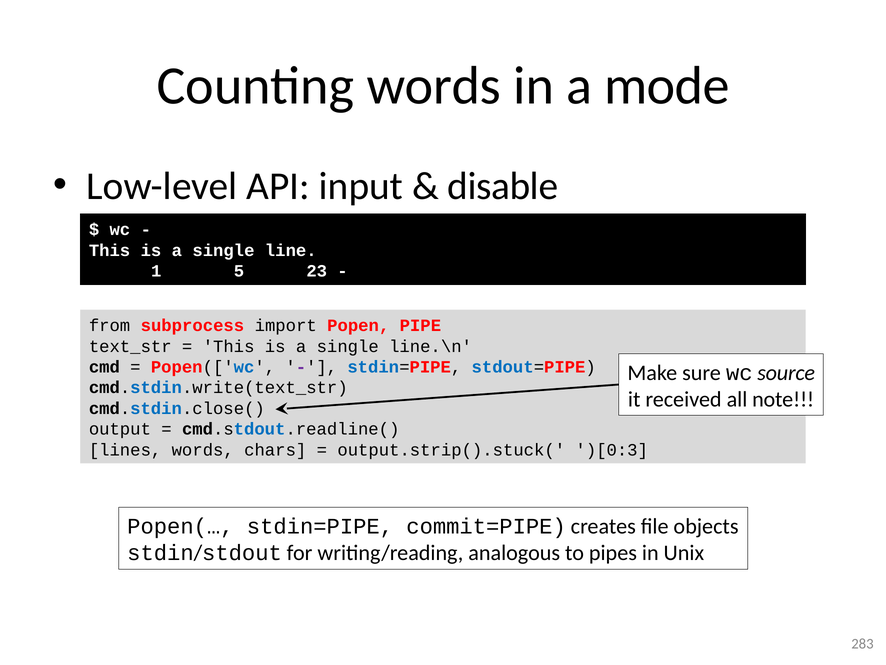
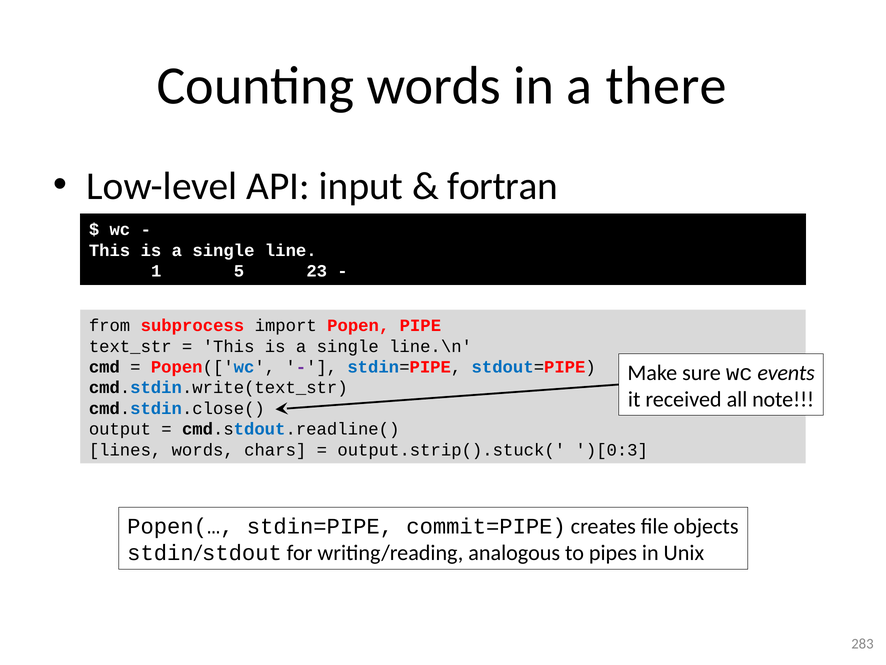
mode: mode -> there (666, 86)
disable: disable -> fortran (503, 186)
source: source -> events (786, 373)
